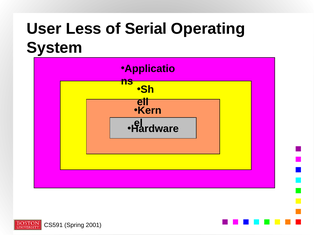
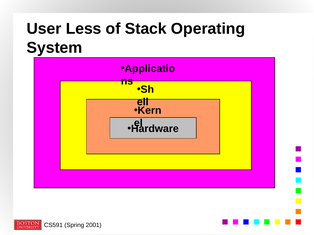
Serial: Serial -> Stack (146, 29)
